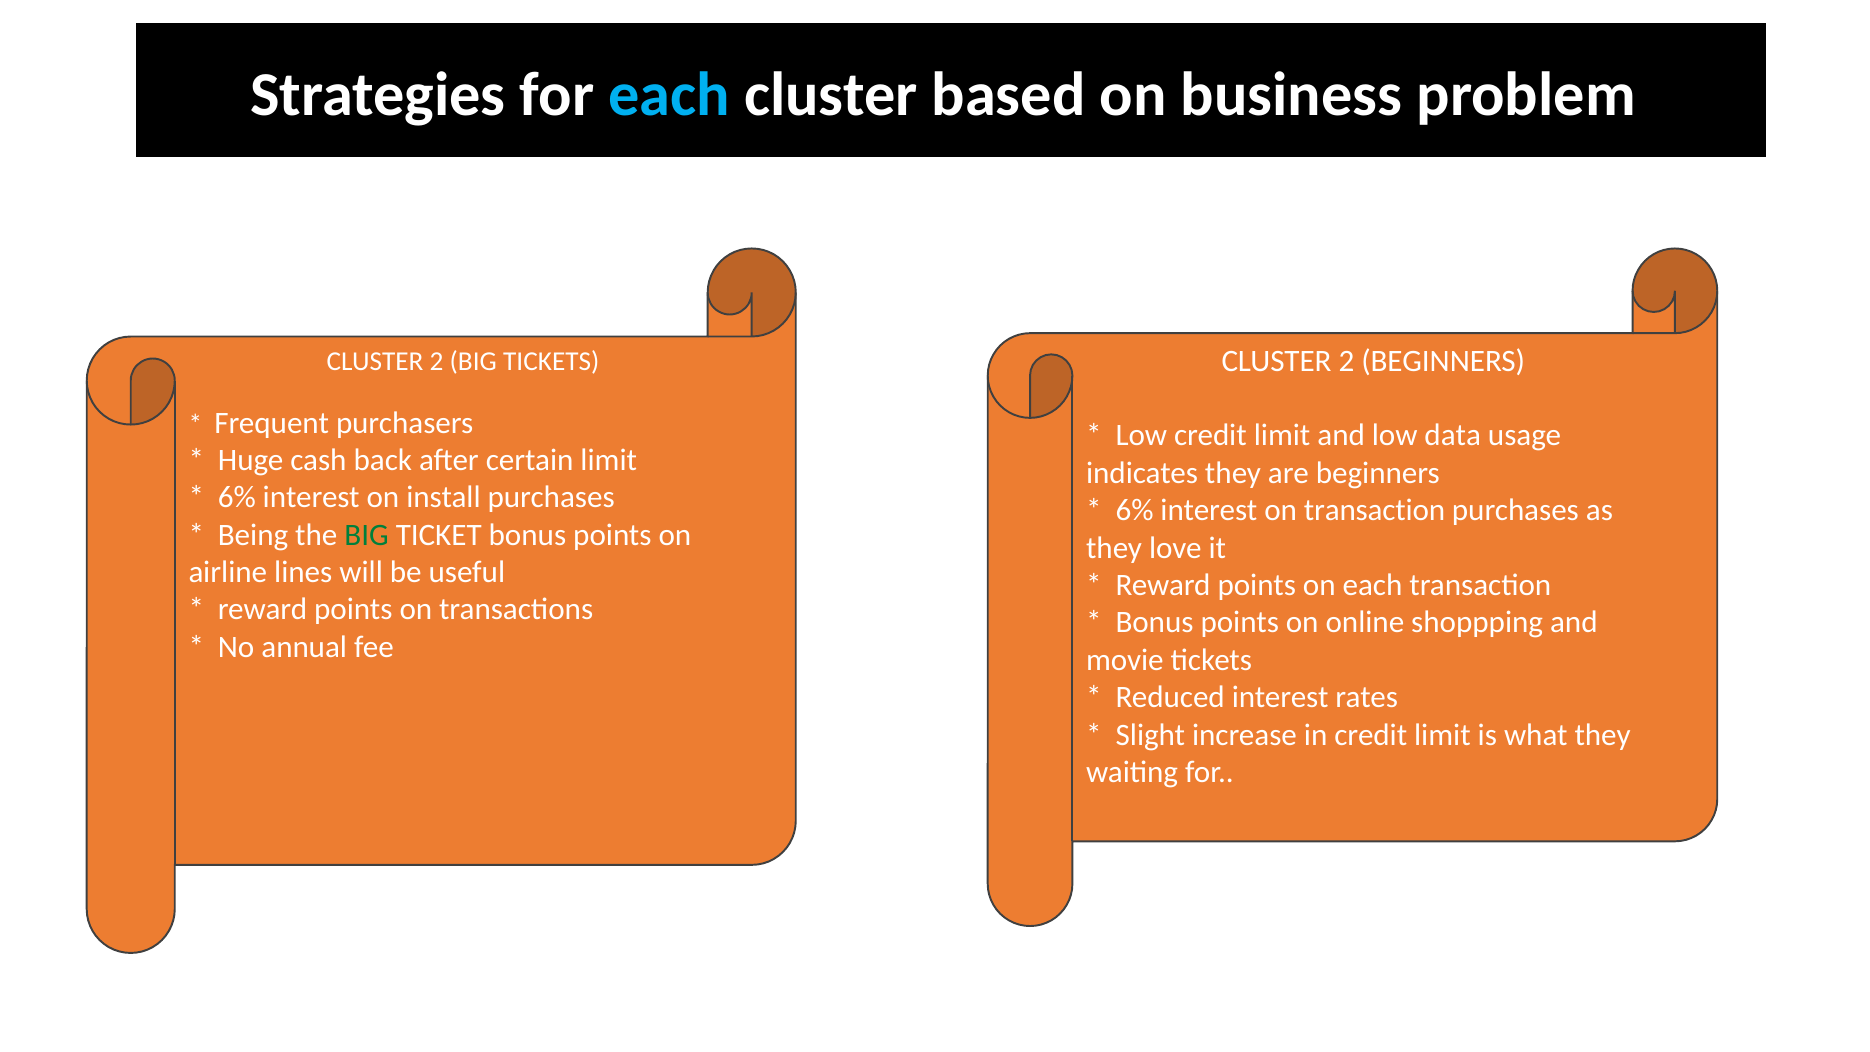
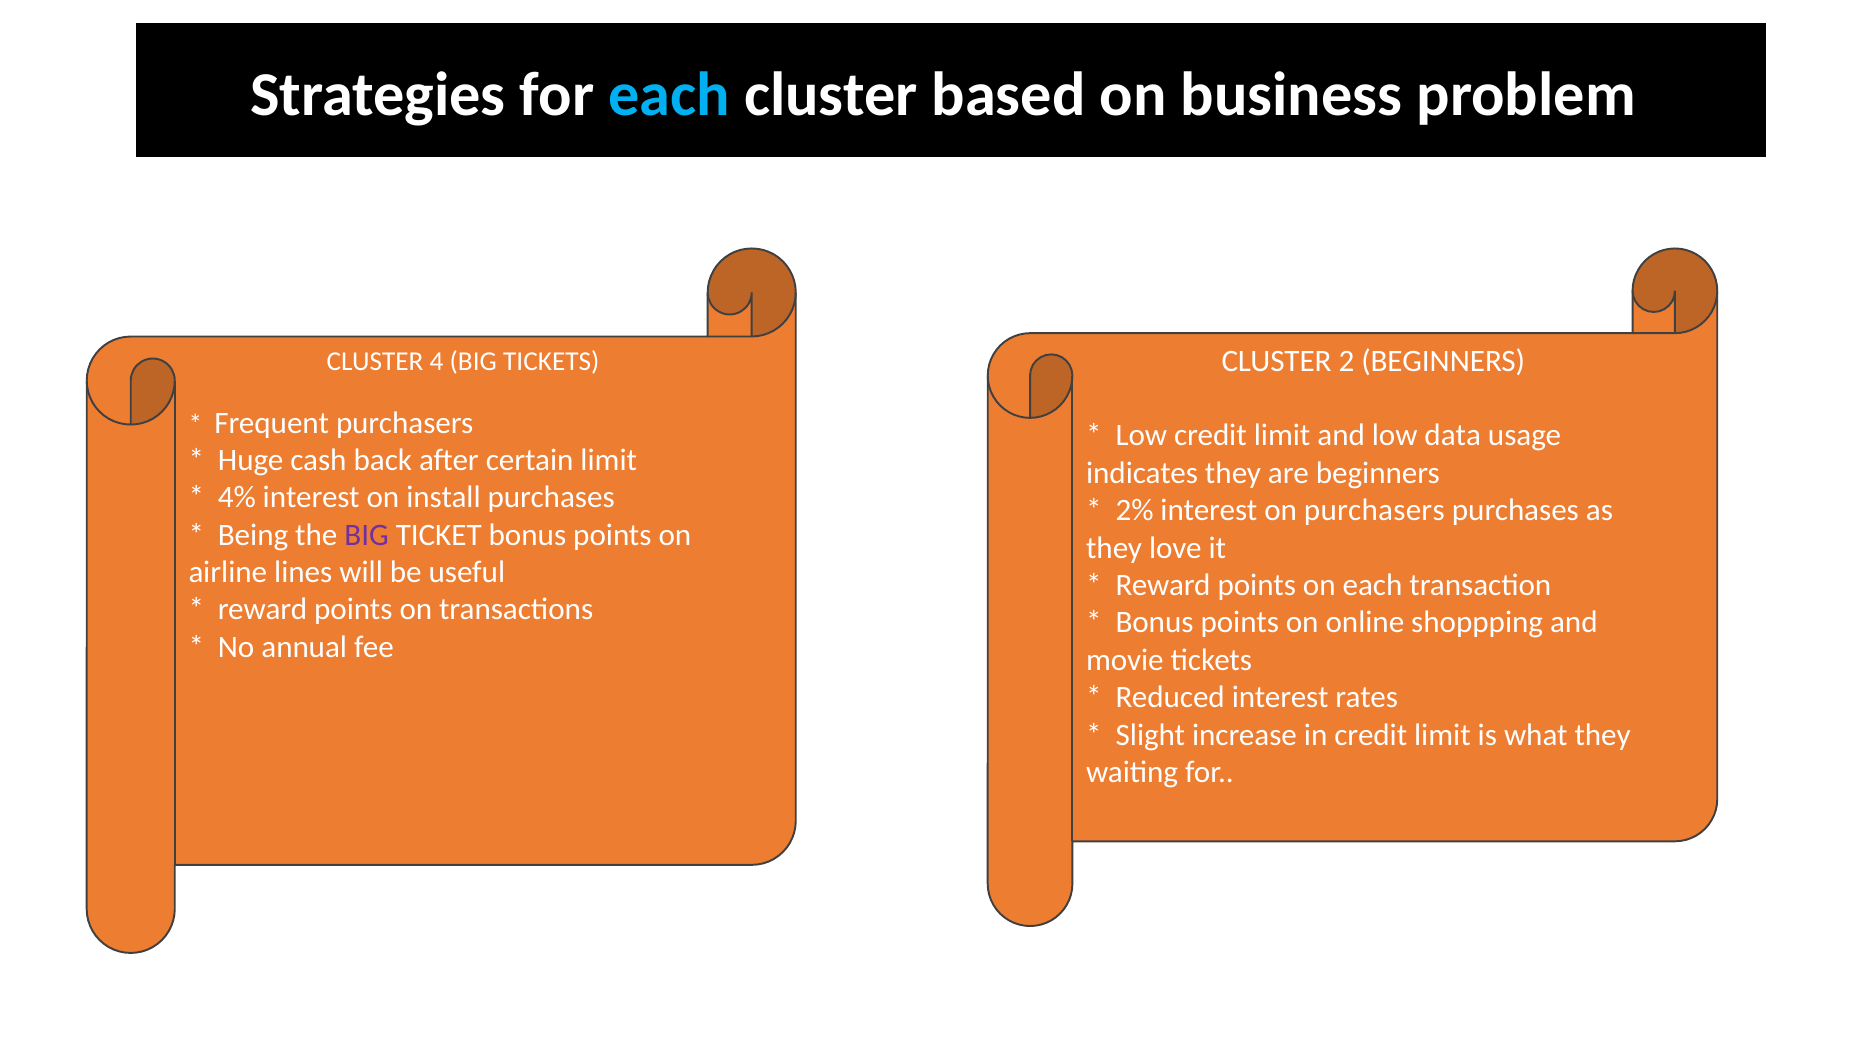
2: 2 -> 4 (437, 362)
6%: 6% -> 4% (237, 497)
6%: 6% -> 2% (1135, 510)
on transaction: transaction -> purchasers (1374, 510)
BIG colour: green -> purple (367, 535)
